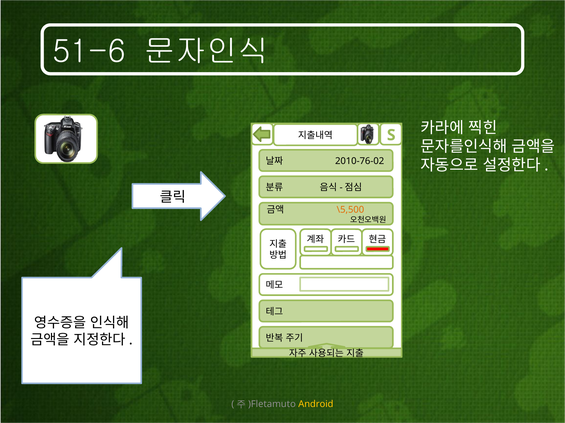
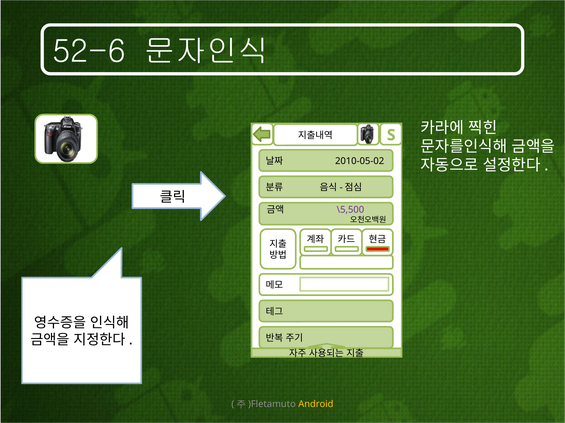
51-6: 51-6 -> 52-6 (89, 52)
2010-76-02: 2010-76-02 -> 2010-05-02 (360, 161)
\5,500 colour: orange -> purple (350, 210)
